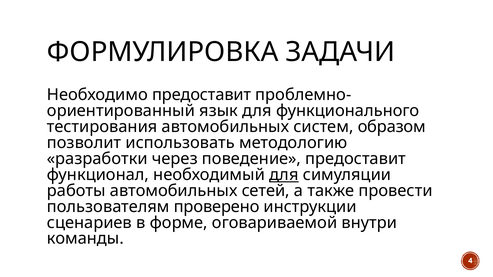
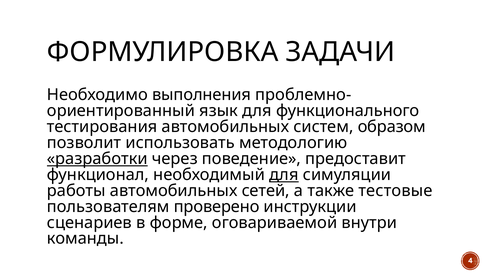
Необходимо предоставит: предоставит -> выполнения (202, 95)
разработки underline: none -> present (97, 159)
провести: провести -> тестовые (395, 191)
